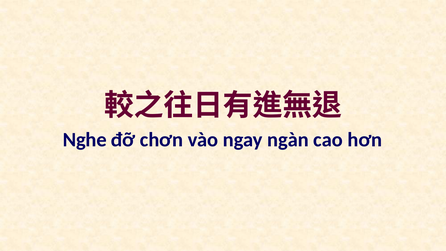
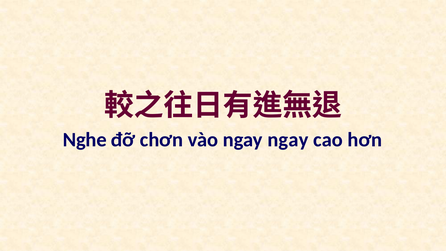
ngay ngàn: ngàn -> ngay (288, 140)
